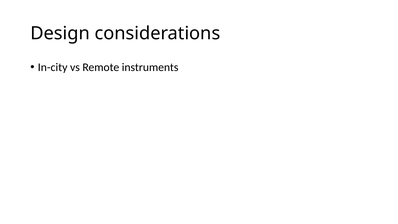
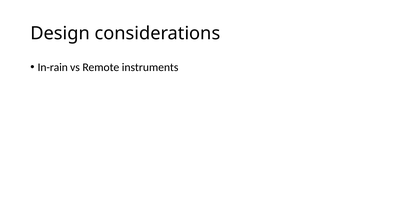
In-city: In-city -> In-rain (53, 67)
